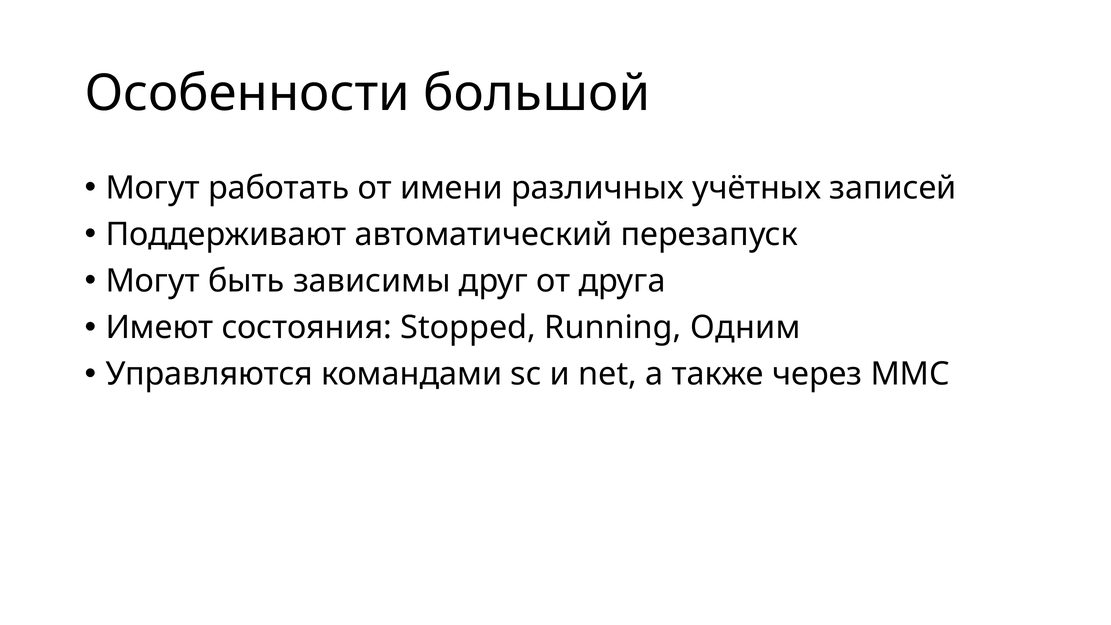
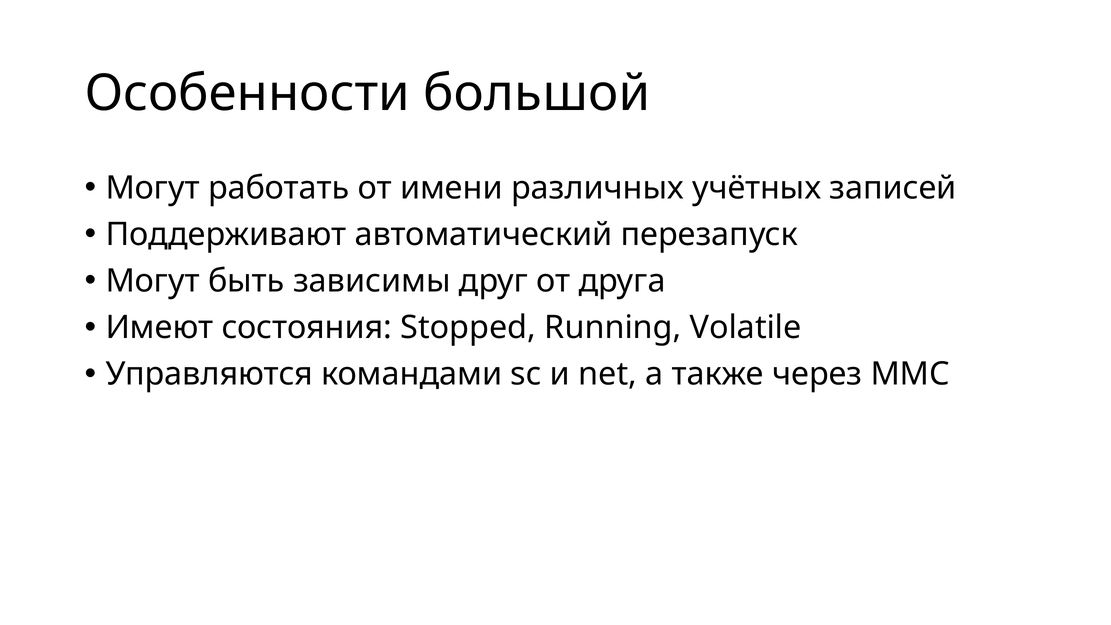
Одним: Одним -> Volatile (746, 328)
